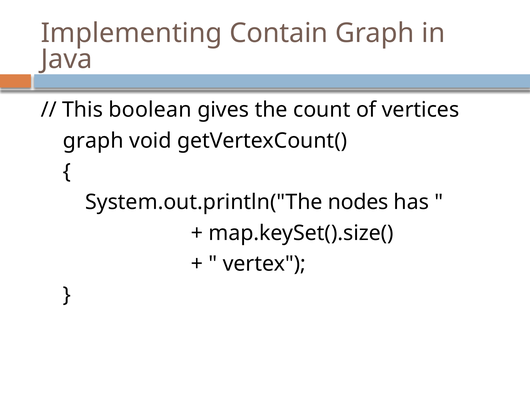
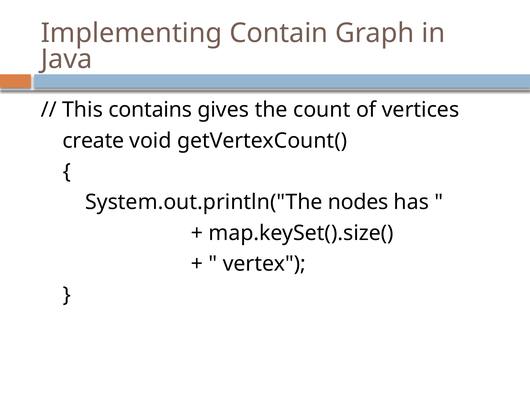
boolean: boolean -> contains (150, 110)
graph: graph -> create (93, 140)
